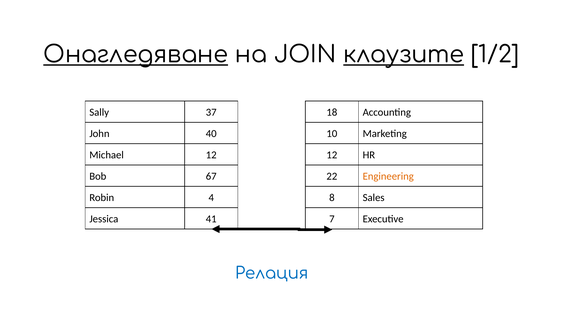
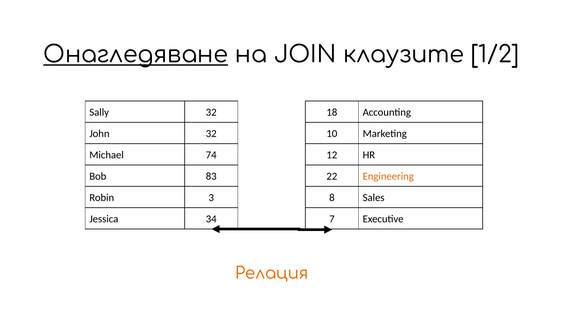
клаузите underline: present -> none (404, 55)
Sally 37: 37 -> 32 (211, 112)
John 40: 40 -> 32 (211, 134)
Michael 12: 12 -> 74 (211, 155)
67: 67 -> 83 (211, 176)
4: 4 -> 3 (211, 197)
41: 41 -> 34 (211, 219)
Релация colour: blue -> orange (272, 273)
